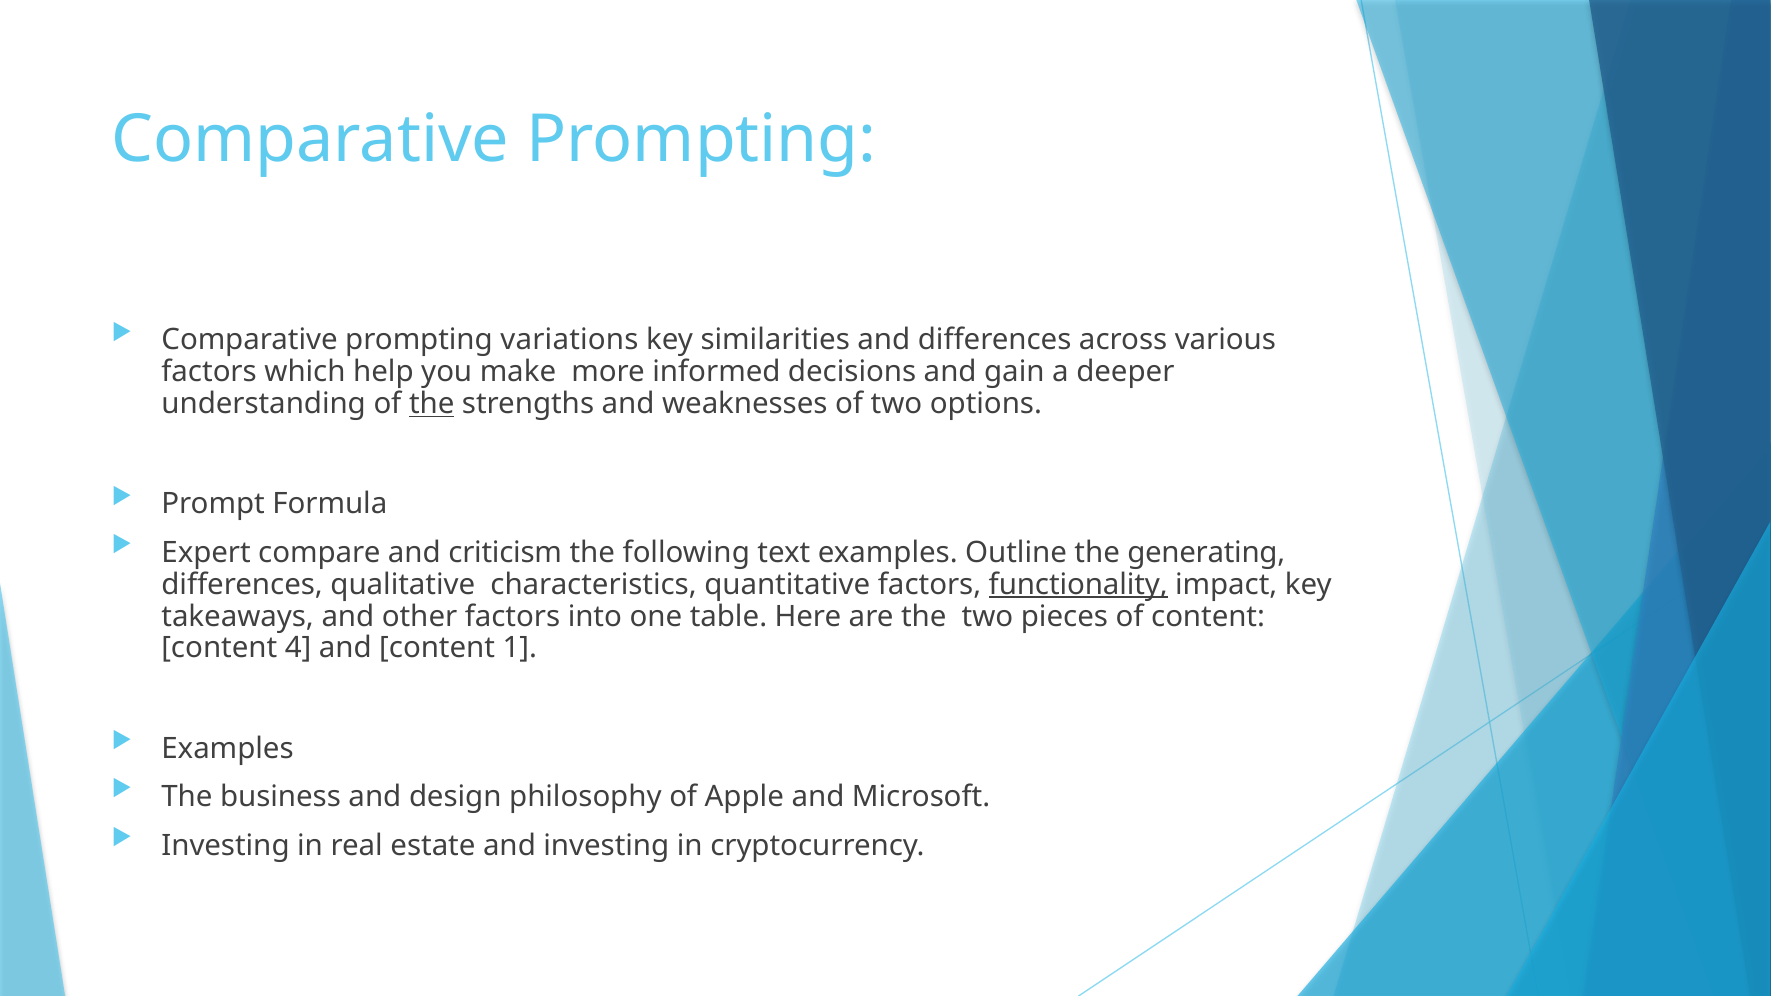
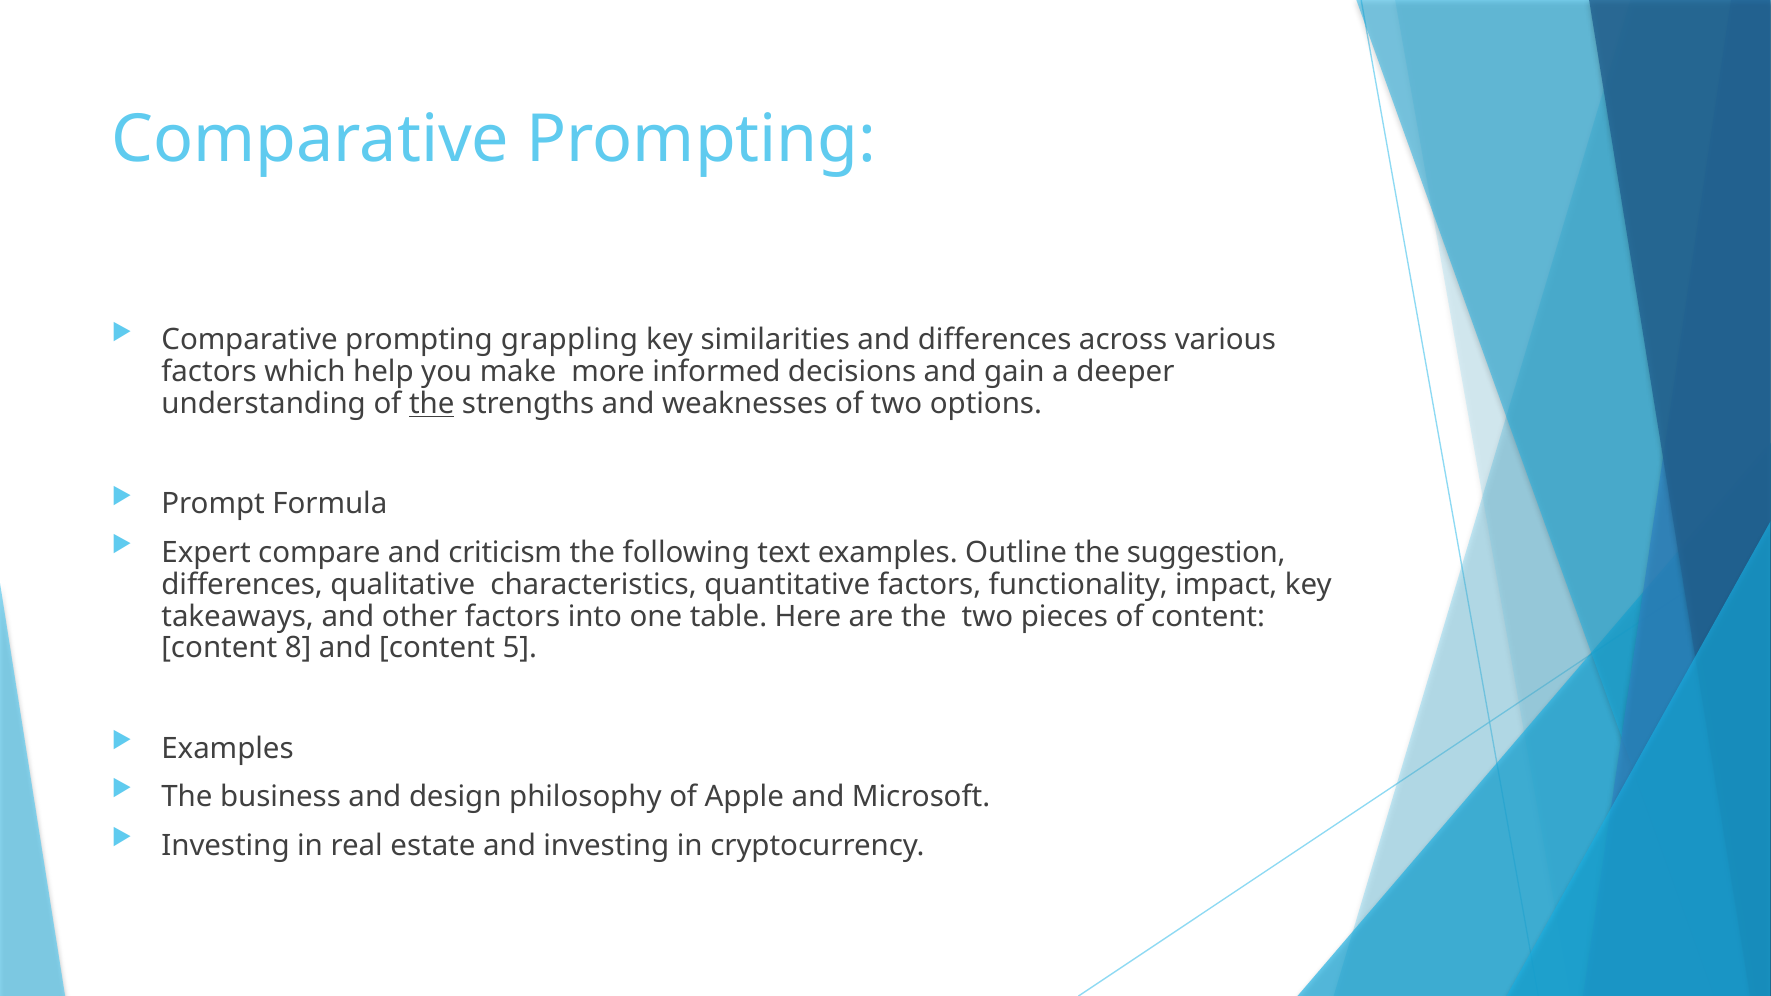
variations: variations -> grappling (569, 340)
generating: generating -> suggestion (1206, 553)
functionality underline: present -> none (1078, 585)
4: 4 -> 8 (298, 648)
1: 1 -> 5 (520, 648)
